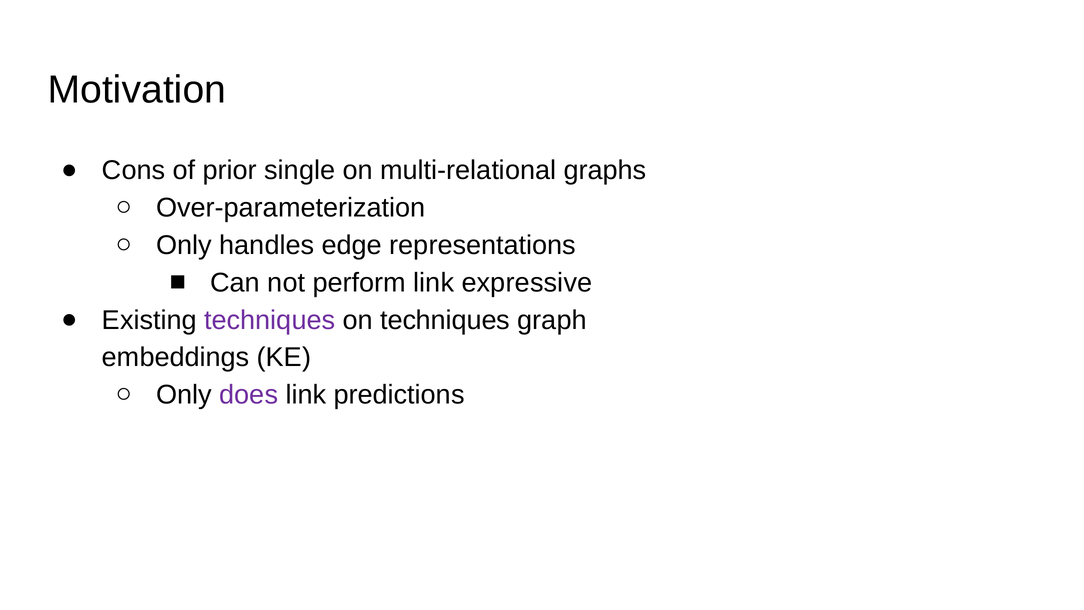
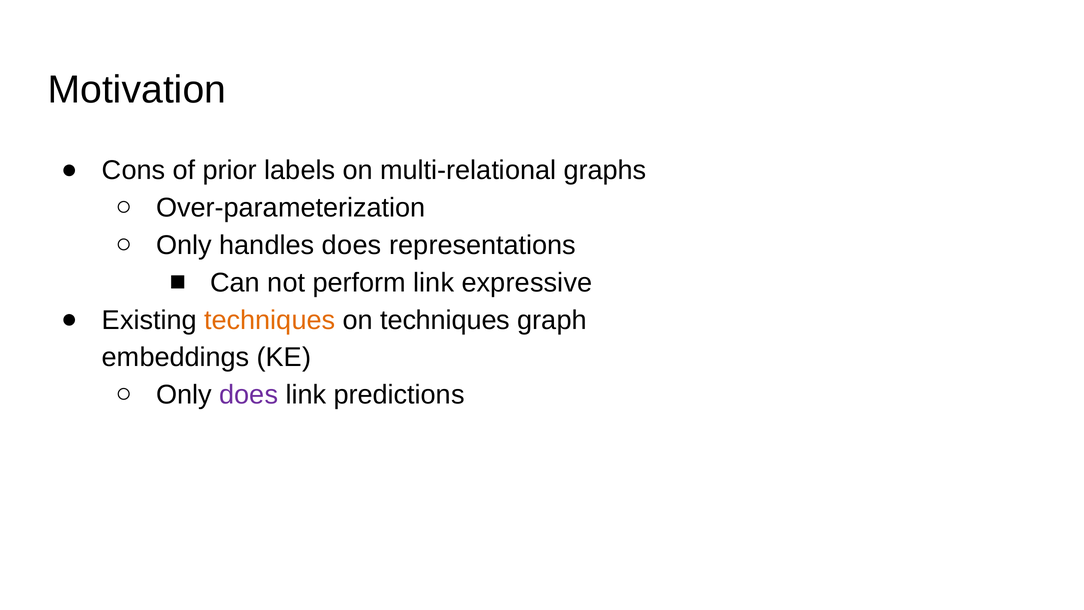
single: single -> labels (300, 170)
handles edge: edge -> does (352, 245)
techniques colour: purple -> orange (270, 320)
